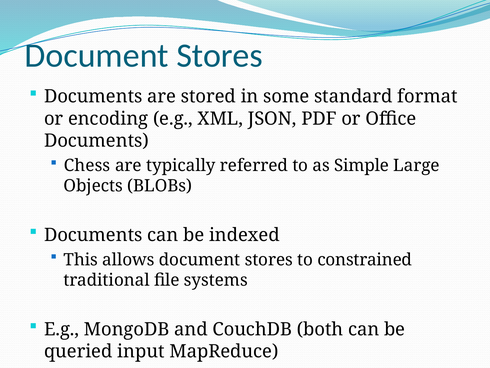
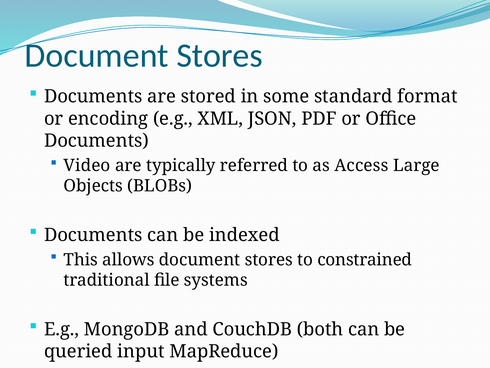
Chess: Chess -> Video (87, 165)
Simple: Simple -> Access (361, 165)
